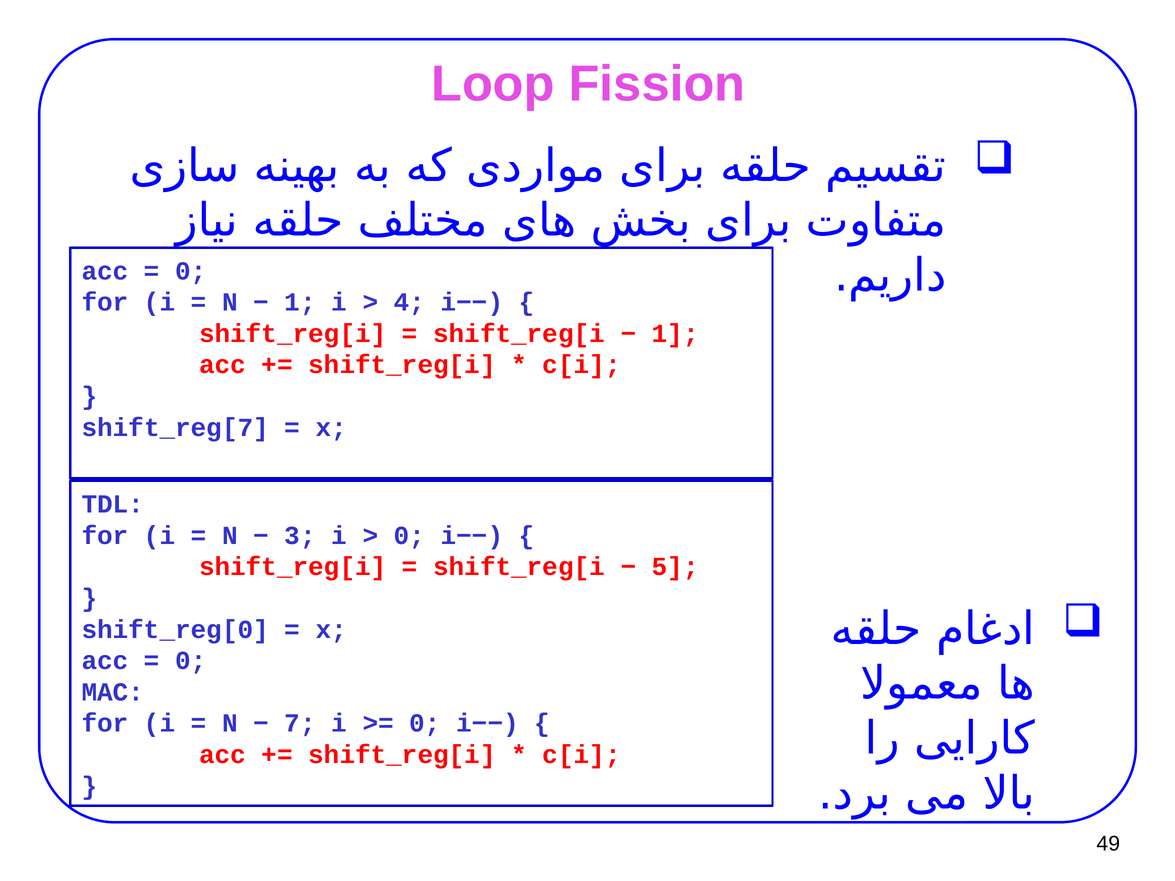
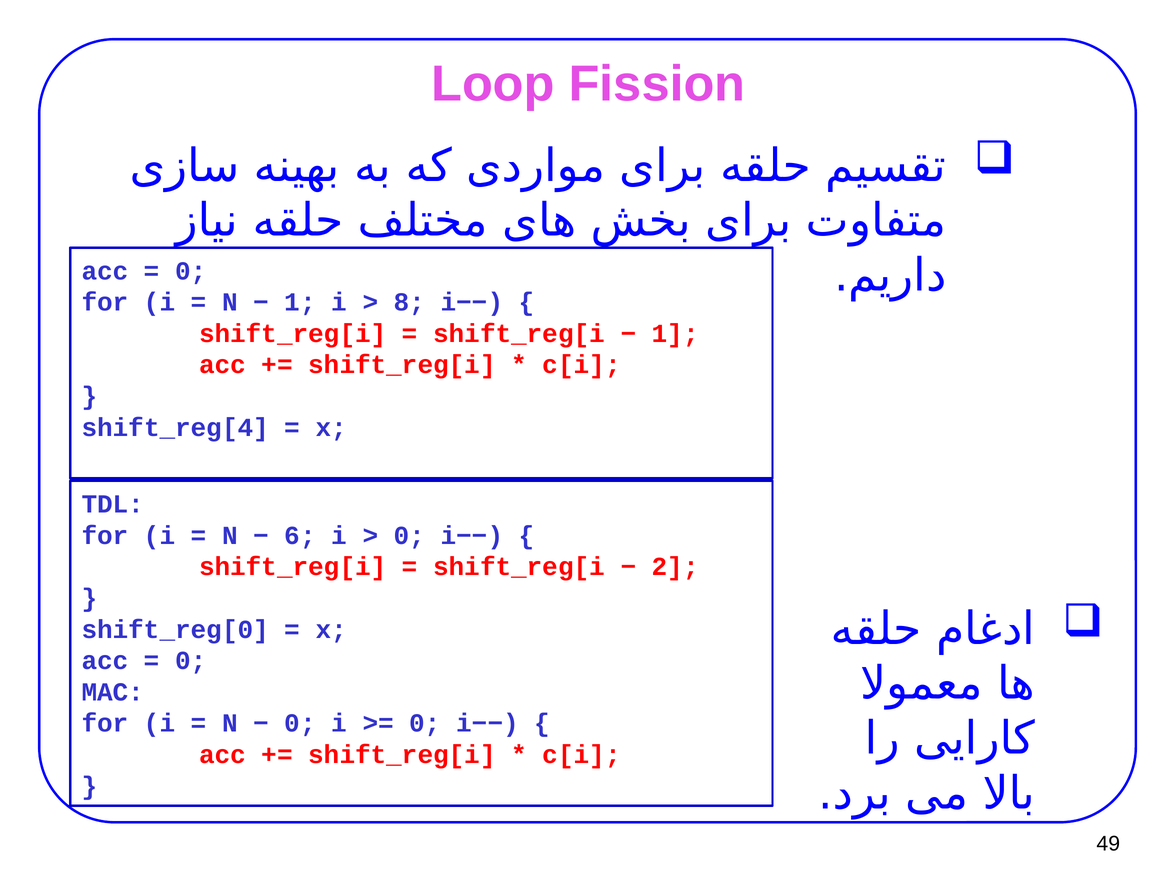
4: 4 -> 8 (409, 302)
shift_reg[7: shift_reg[7 -> shift_reg[4 (175, 428)
3: 3 -> 6 (300, 536)
5: 5 -> 2 (675, 567)
7: 7 -> 0 (300, 724)
